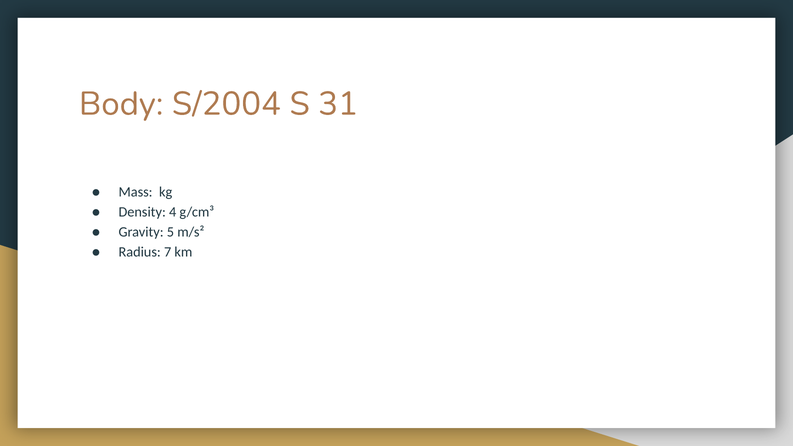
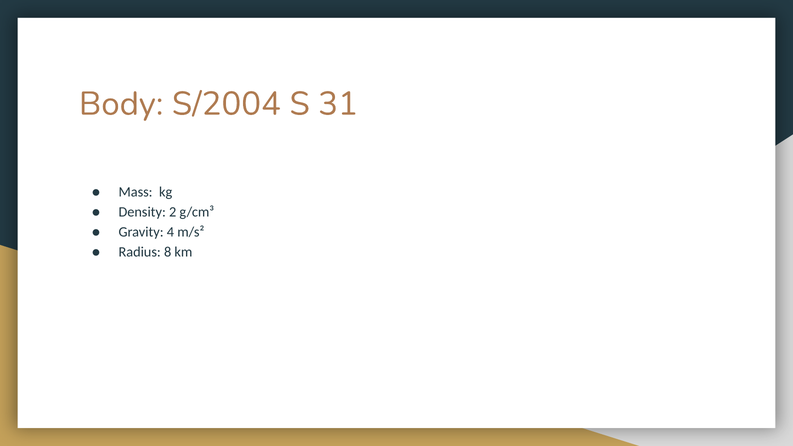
4: 4 -> 2 (173, 212)
5: 5 -> 4 (170, 232)
7: 7 -> 8 (168, 252)
